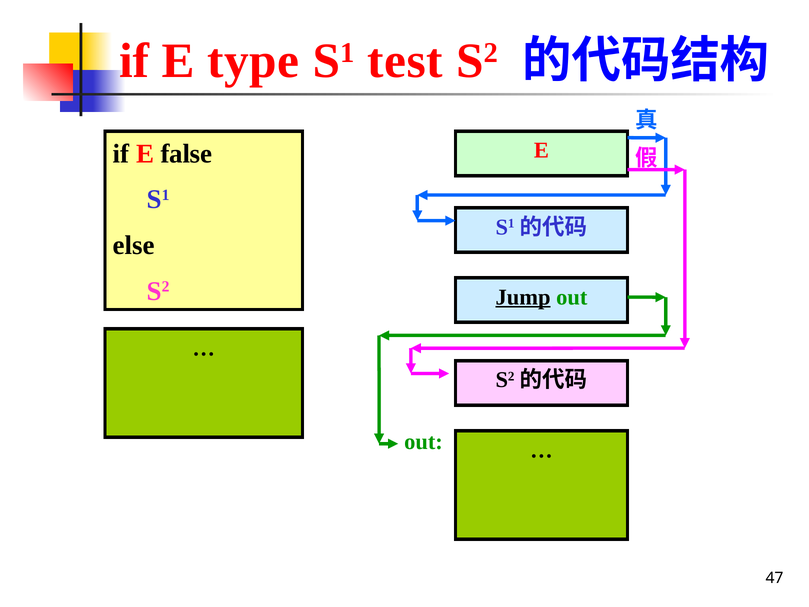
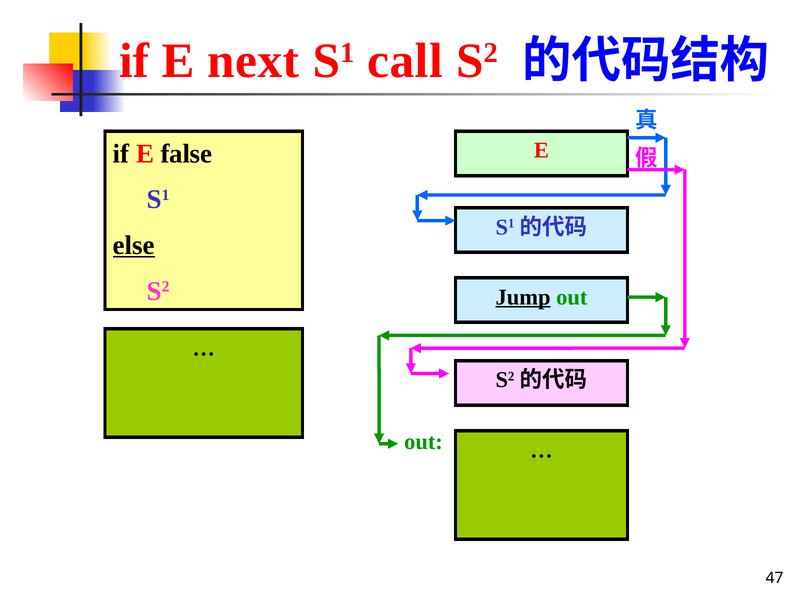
type: type -> next (253, 61)
test: test -> call (405, 61)
else underline: none -> present (134, 245)
